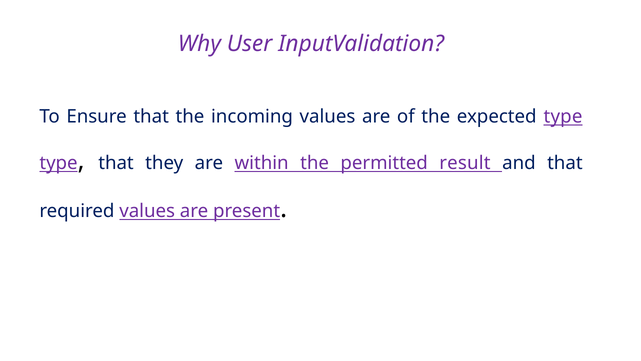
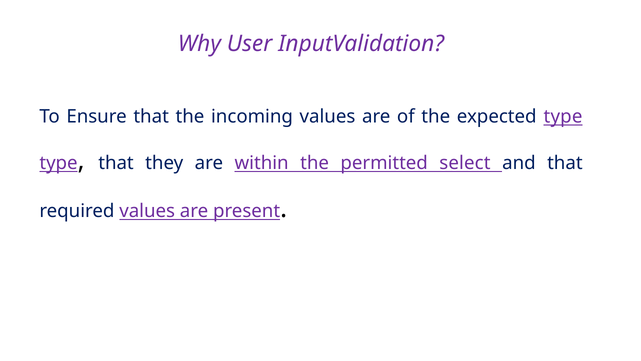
result: result -> select (465, 163)
